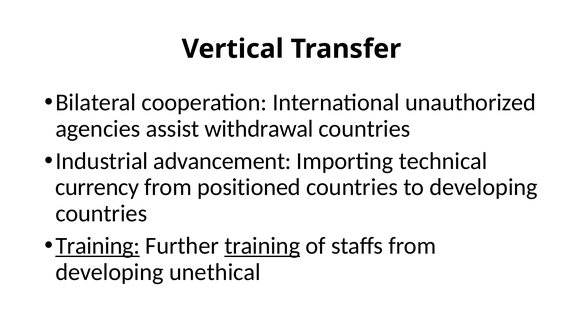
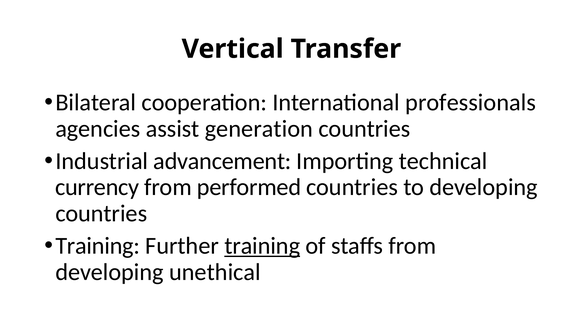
unauthorized: unauthorized -> professionals (471, 102)
withdrawal: withdrawal -> generation (259, 129)
positioned: positioned -> performed (249, 187)
Training underline: present -> none (98, 246)
